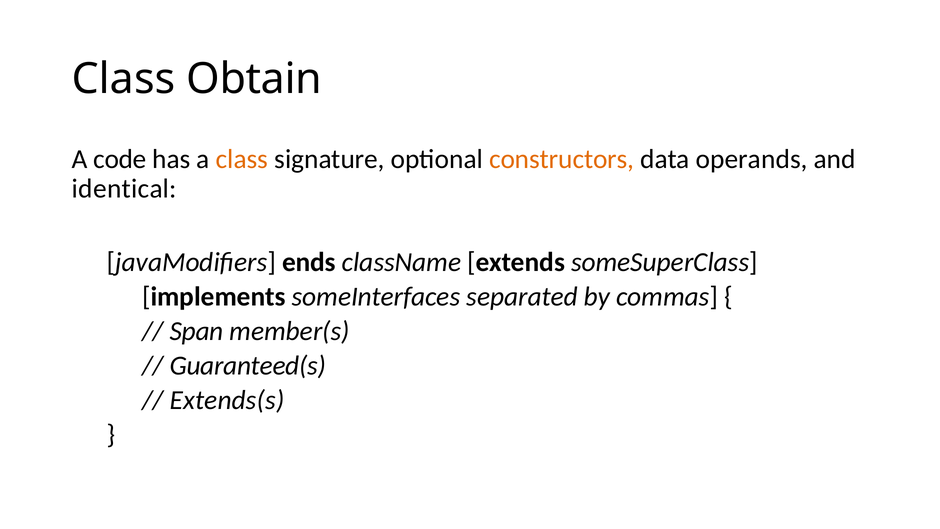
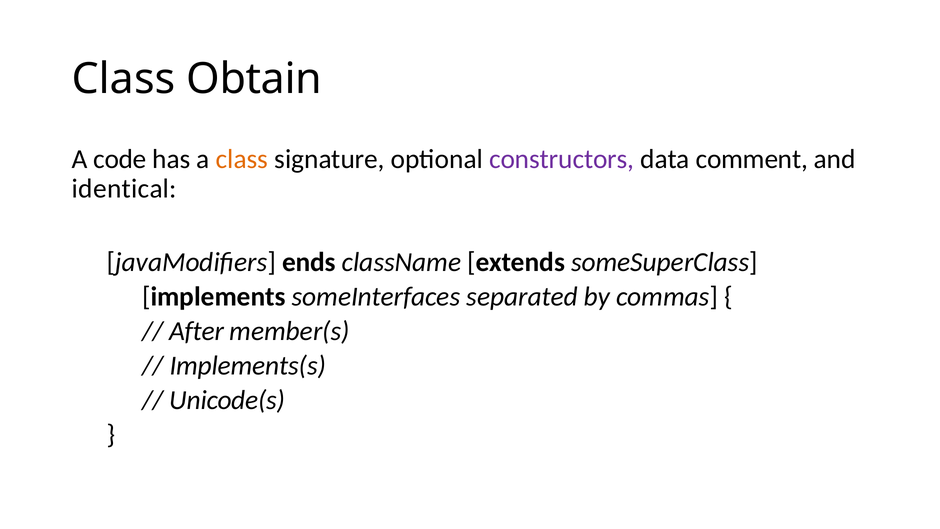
constructors colour: orange -> purple (562, 159)
operands: operands -> comment (752, 159)
Span: Span -> After (197, 331)
Guaranteed(s: Guaranteed(s -> Implements(s (248, 366)
Extends(s: Extends(s -> Unicode(s (227, 400)
